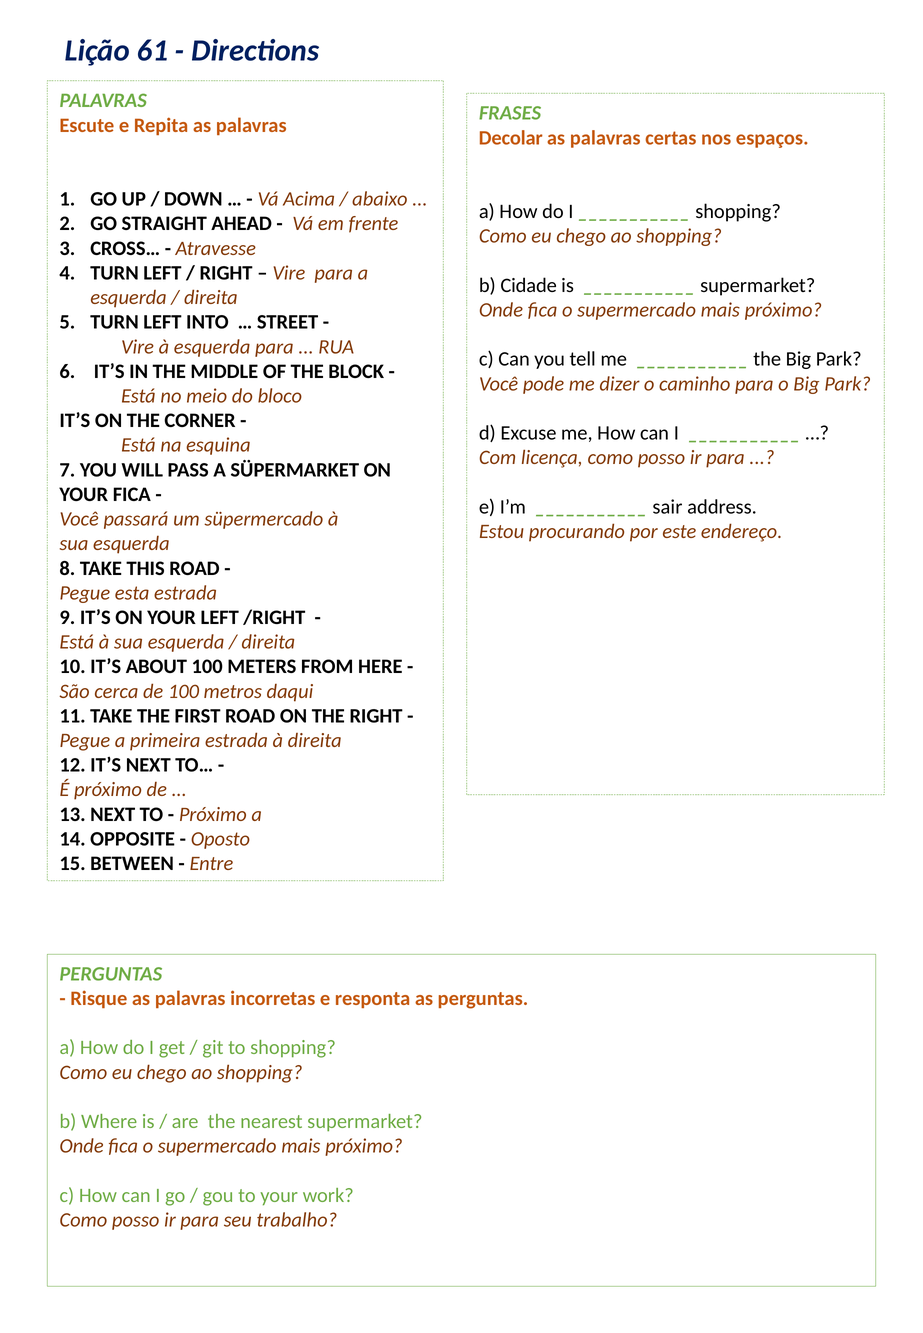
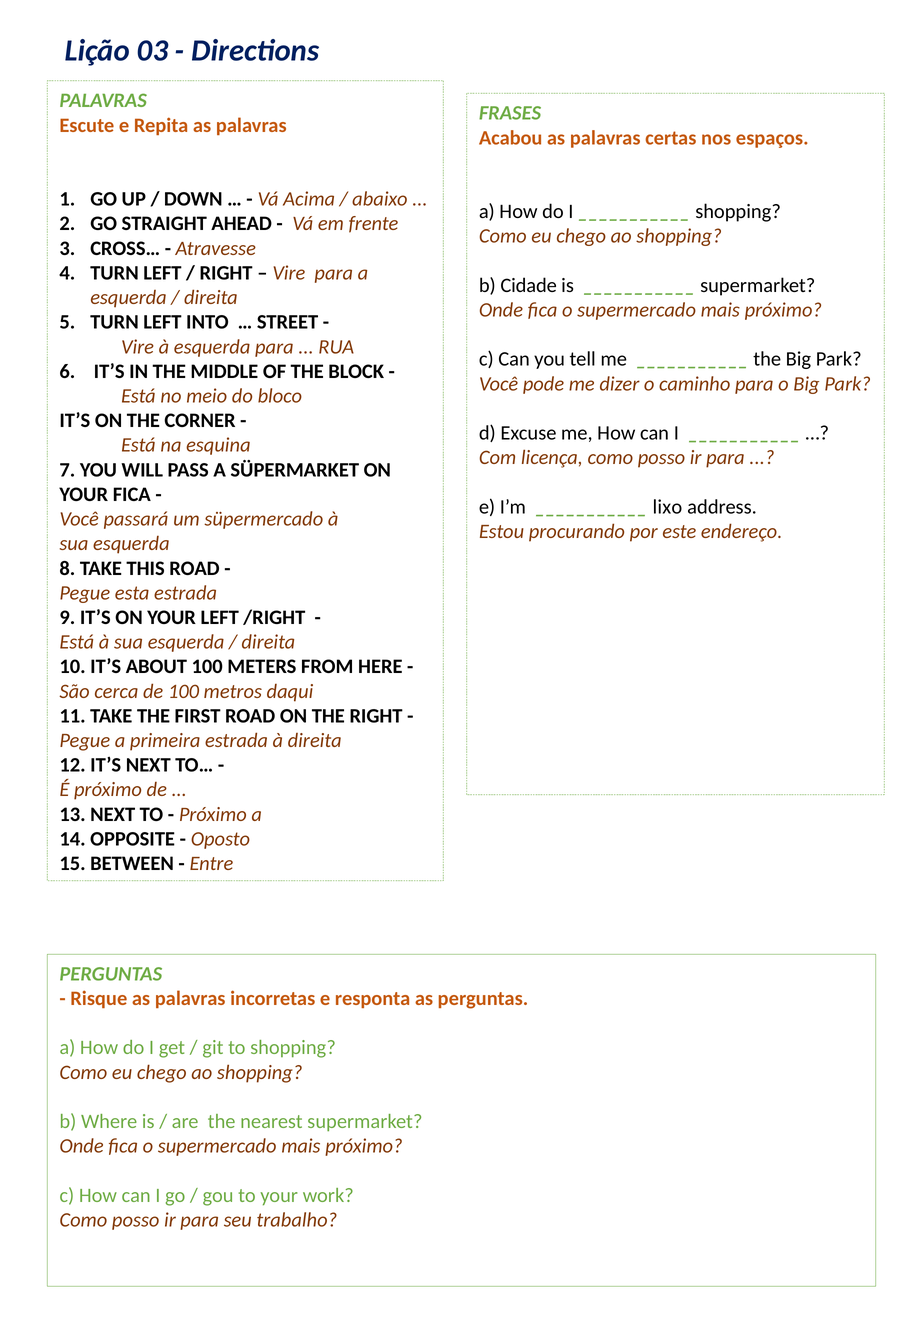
61: 61 -> 03 (153, 51)
Decolar: Decolar -> Acabou (511, 138)
sair: sair -> lixo (667, 507)
